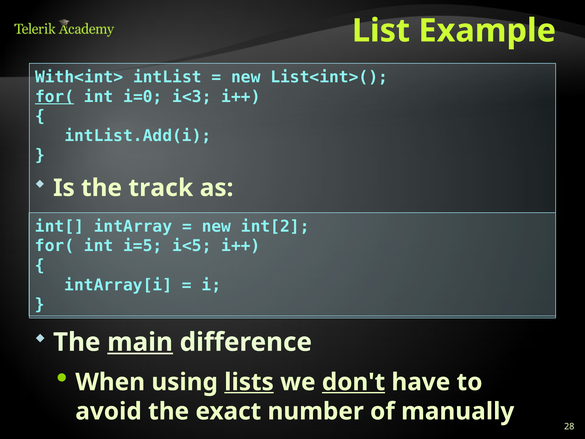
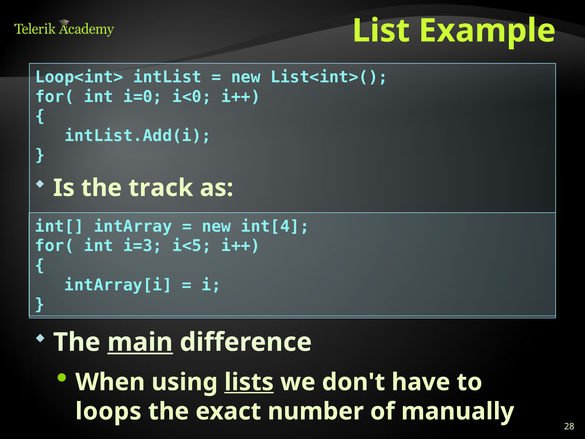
With<int>: With<int> -> Loop<int> (79, 77)
for( underline: present -> none (55, 97)
i<3: i<3 -> i<0 (192, 97)
int[2: int[2 -> int[4 (275, 226)
i=5: i=5 -> i=3 (143, 246)
don't underline: present -> none (354, 382)
avoid: avoid -> loops (108, 411)
